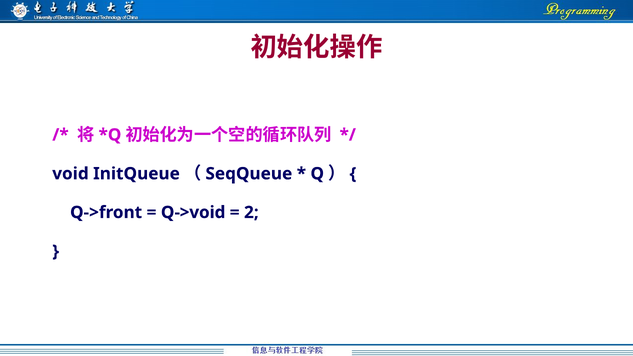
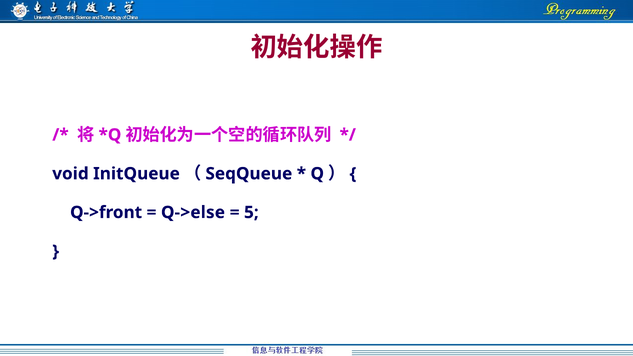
Q->void: Q->void -> Q->else (193, 212)
2: 2 -> 5 (251, 212)
